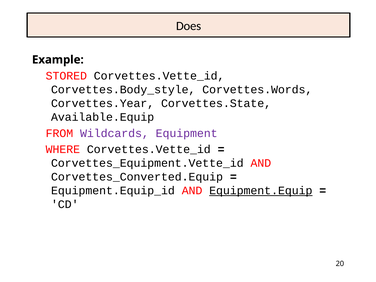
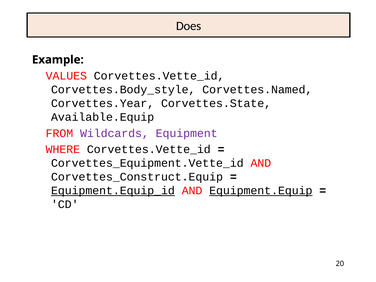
STORED: STORED -> VALUES (66, 76)
Corvettes.Words: Corvettes.Words -> Corvettes.Named (257, 90)
Corvettes_Converted.Equip: Corvettes_Converted.Equip -> Corvettes_Construct.Equip (137, 177)
Equipment.Equip_id underline: none -> present (113, 191)
